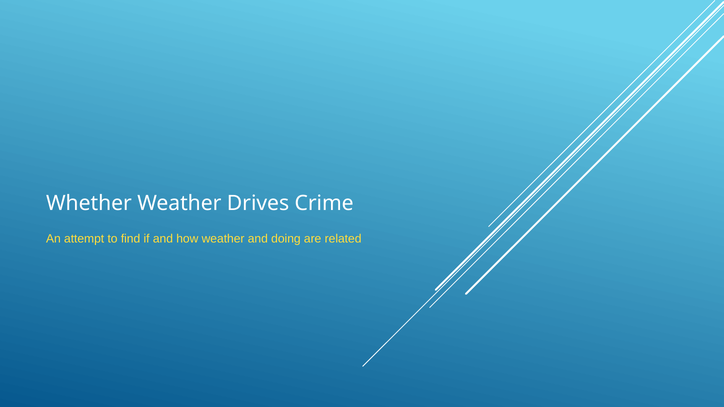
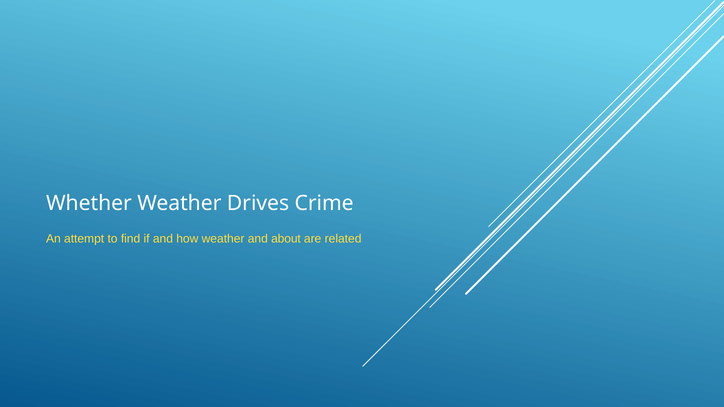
doing: doing -> about (286, 239)
